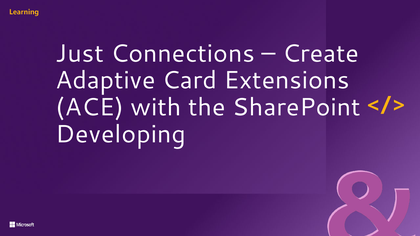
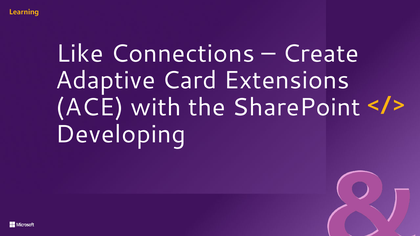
Just: Just -> Like (80, 54)
